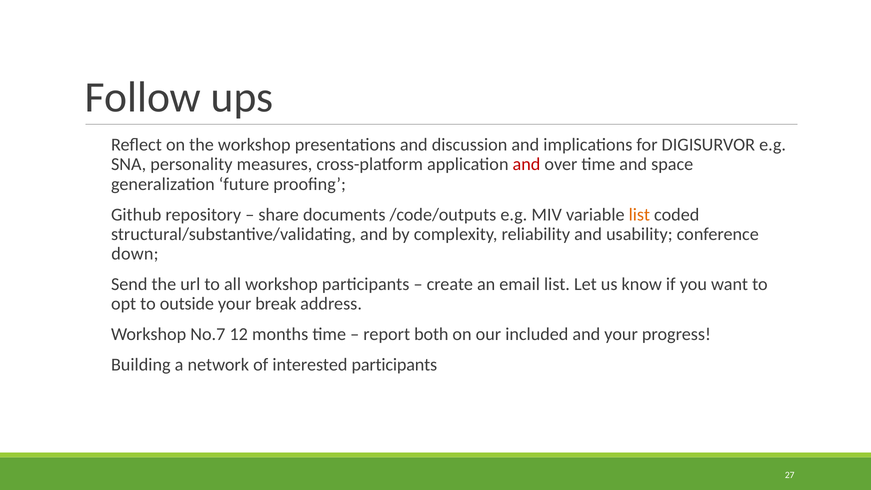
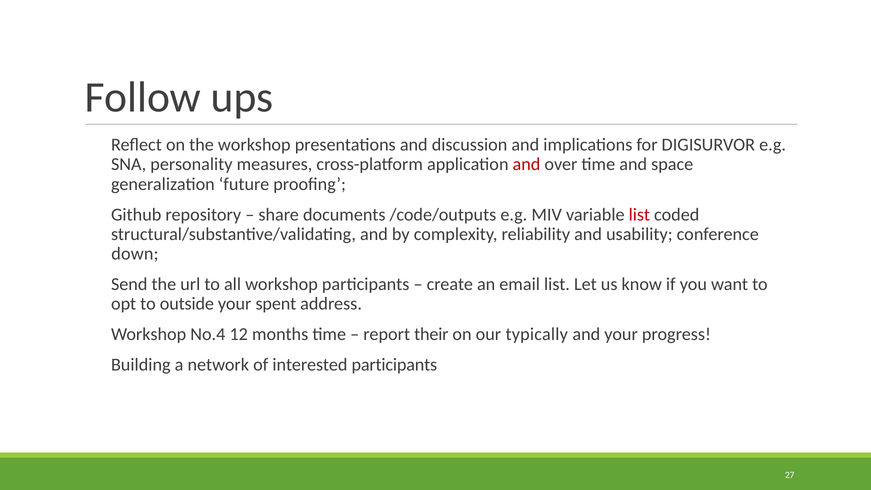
list colour: orange -> red (639, 214)
break: break -> spent (276, 304)
No.7: No.7 -> No.4 (208, 334)
both: both -> their (431, 334)
included: included -> typically (537, 334)
